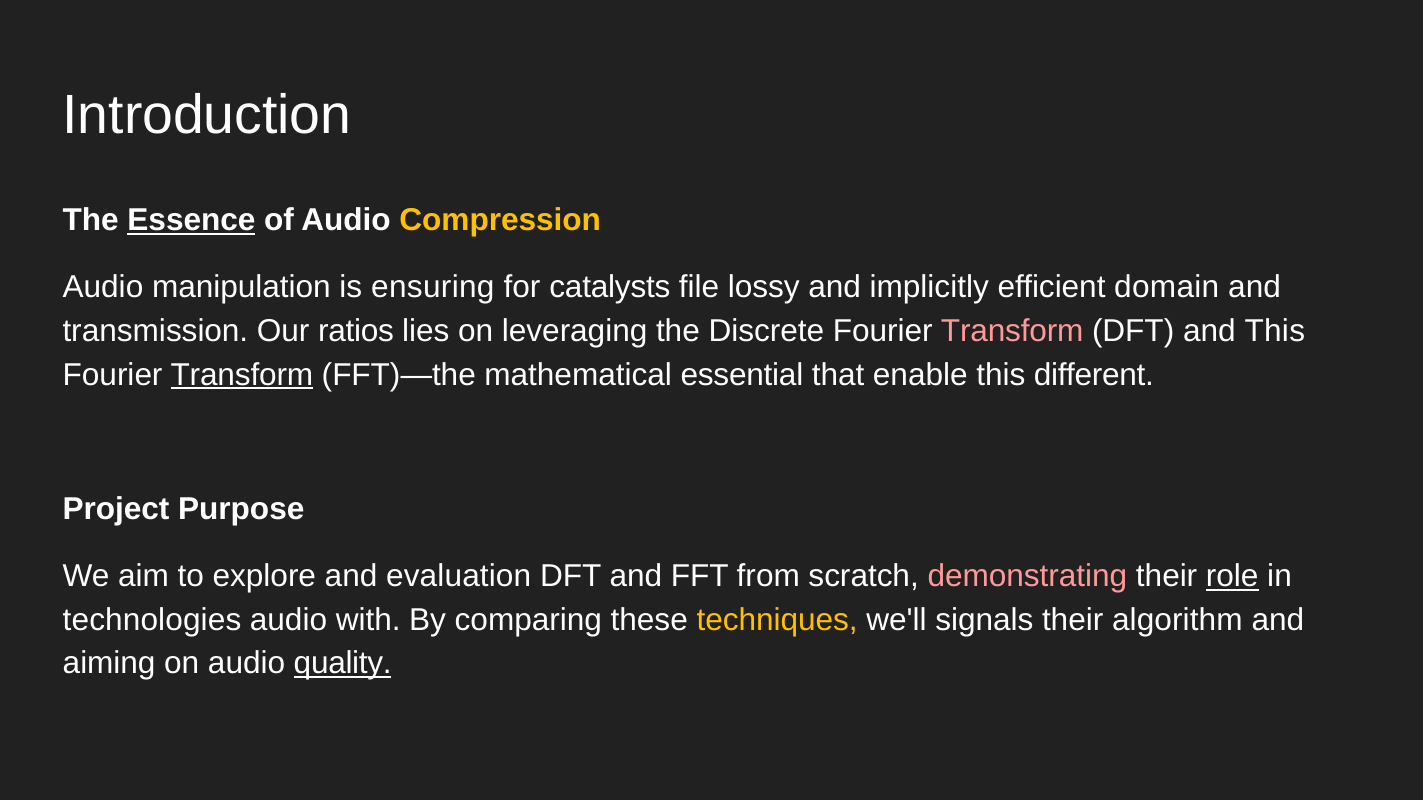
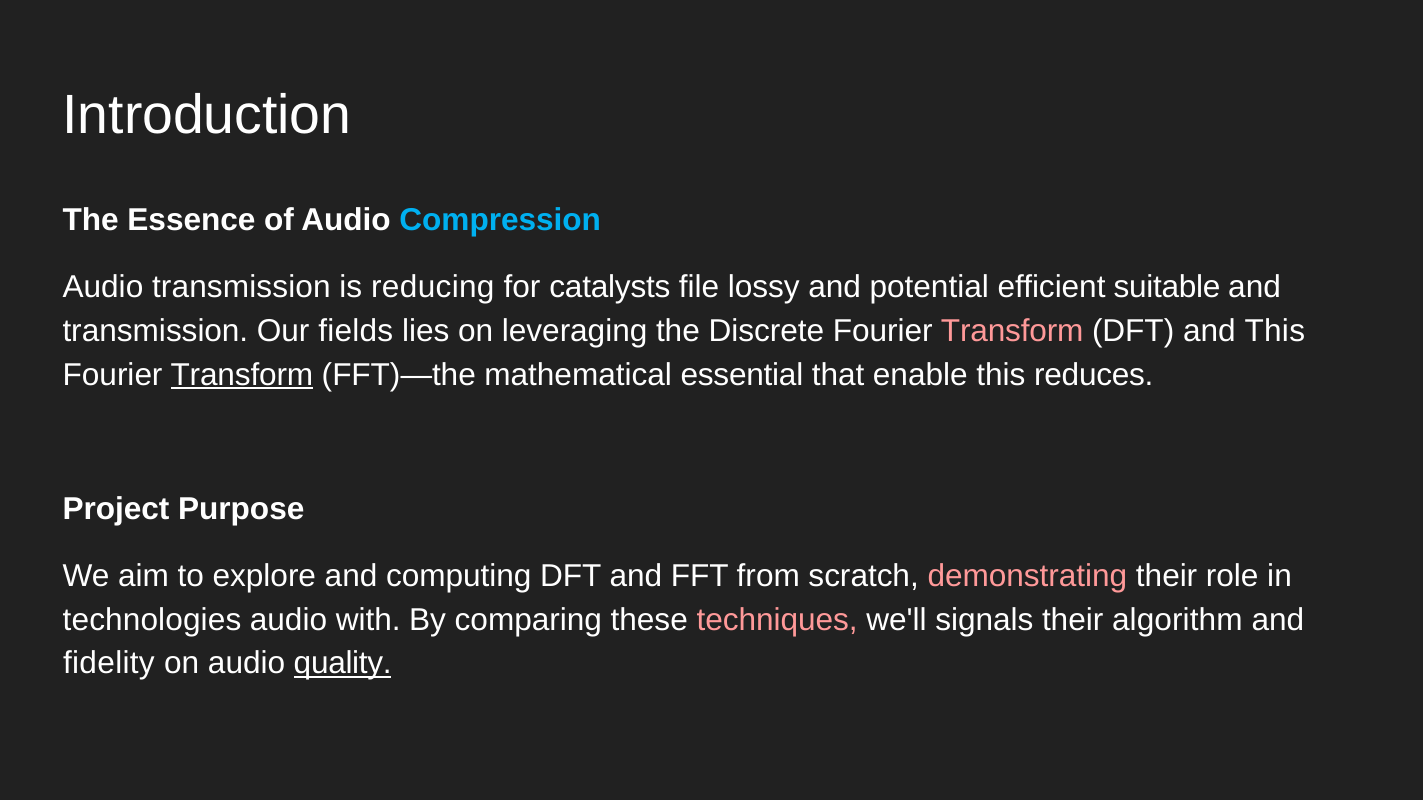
Essence underline: present -> none (191, 220)
Compression colour: yellow -> light blue (500, 220)
Audio manipulation: manipulation -> transmission (241, 288)
ensuring: ensuring -> reducing (433, 288)
implicitly: implicitly -> potential (929, 288)
domain: domain -> suitable (1167, 288)
ratios: ratios -> fields (356, 331)
different: different -> reduces (1094, 375)
evaluation: evaluation -> computing (459, 577)
role underline: present -> none (1232, 577)
techniques colour: yellow -> pink (777, 620)
aiming: aiming -> fidelity (109, 664)
